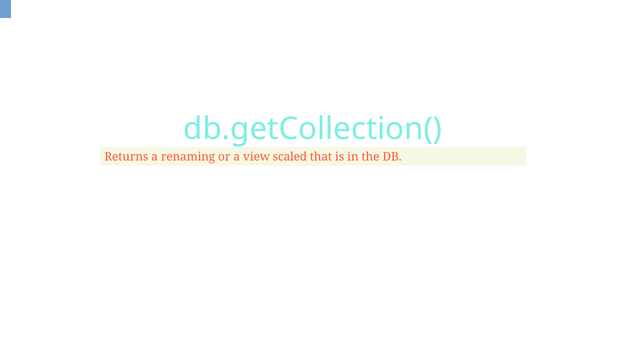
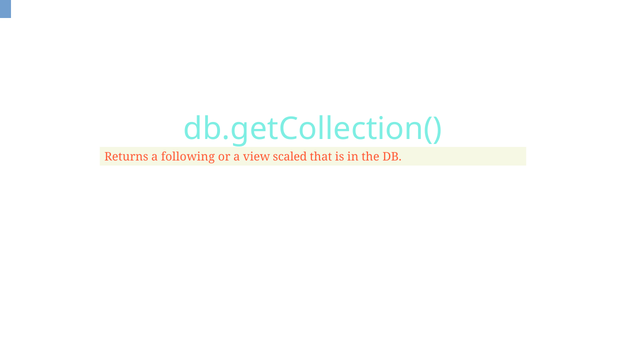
renaming: renaming -> following (188, 157)
